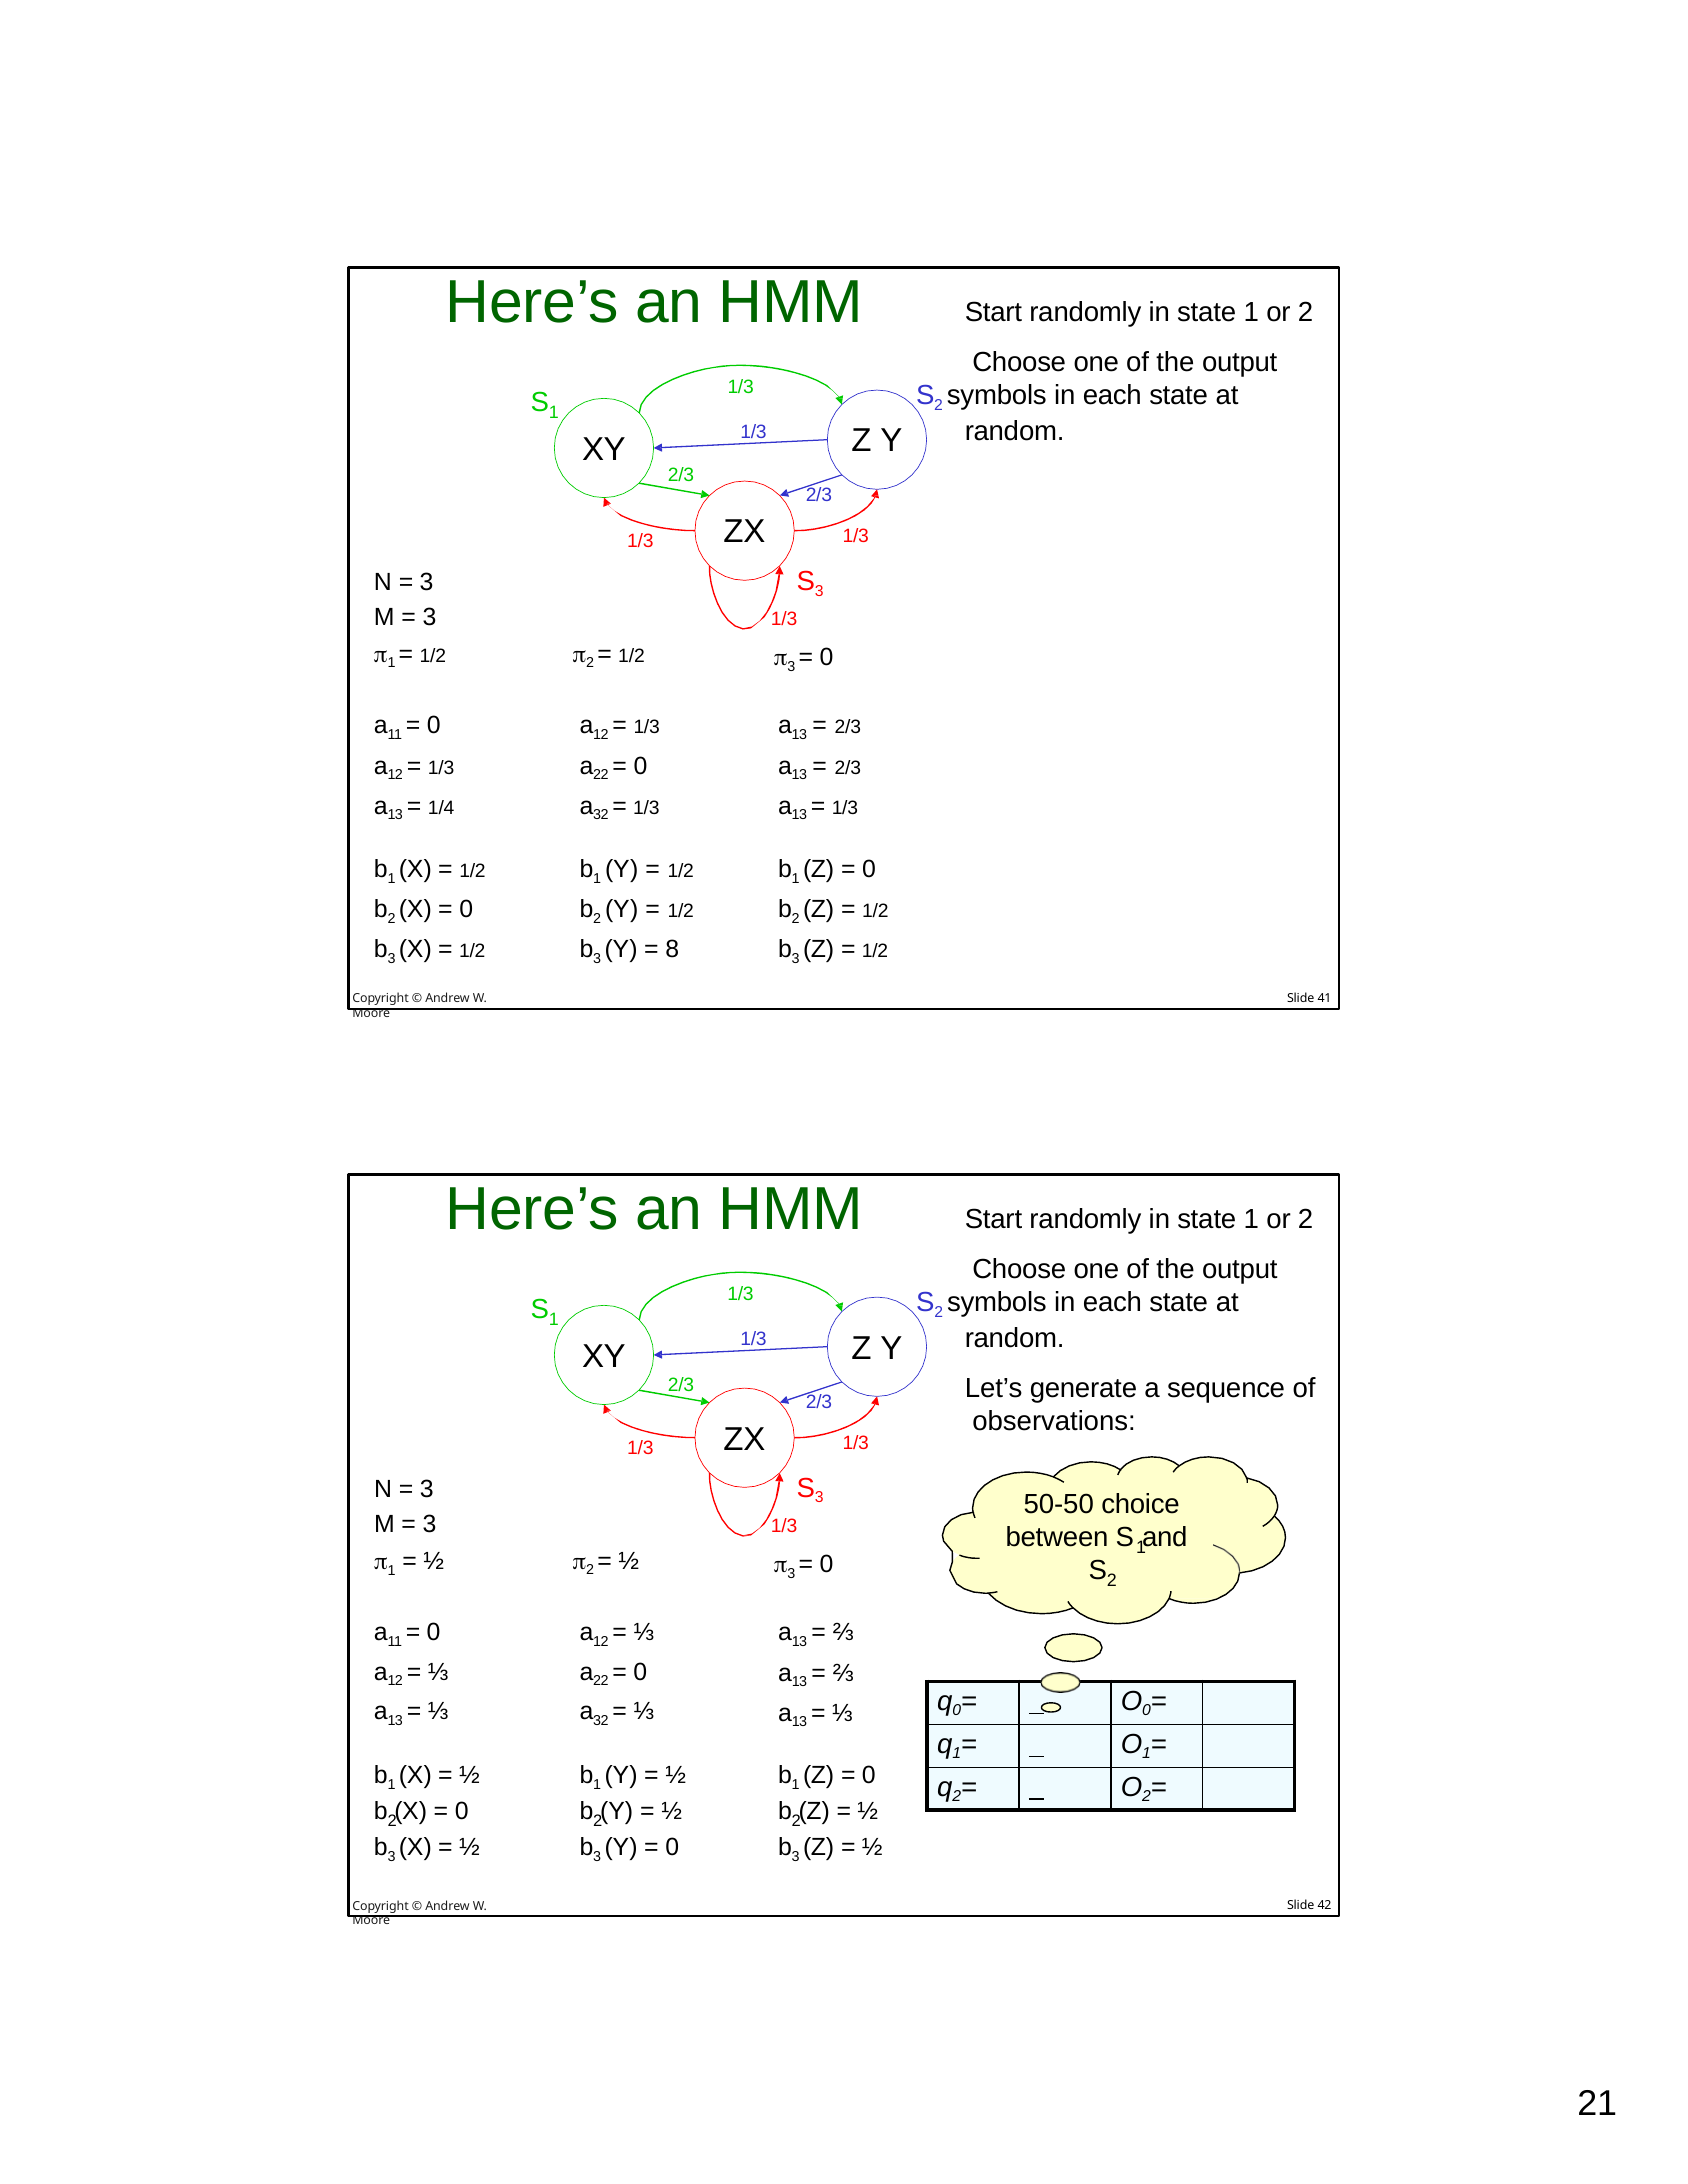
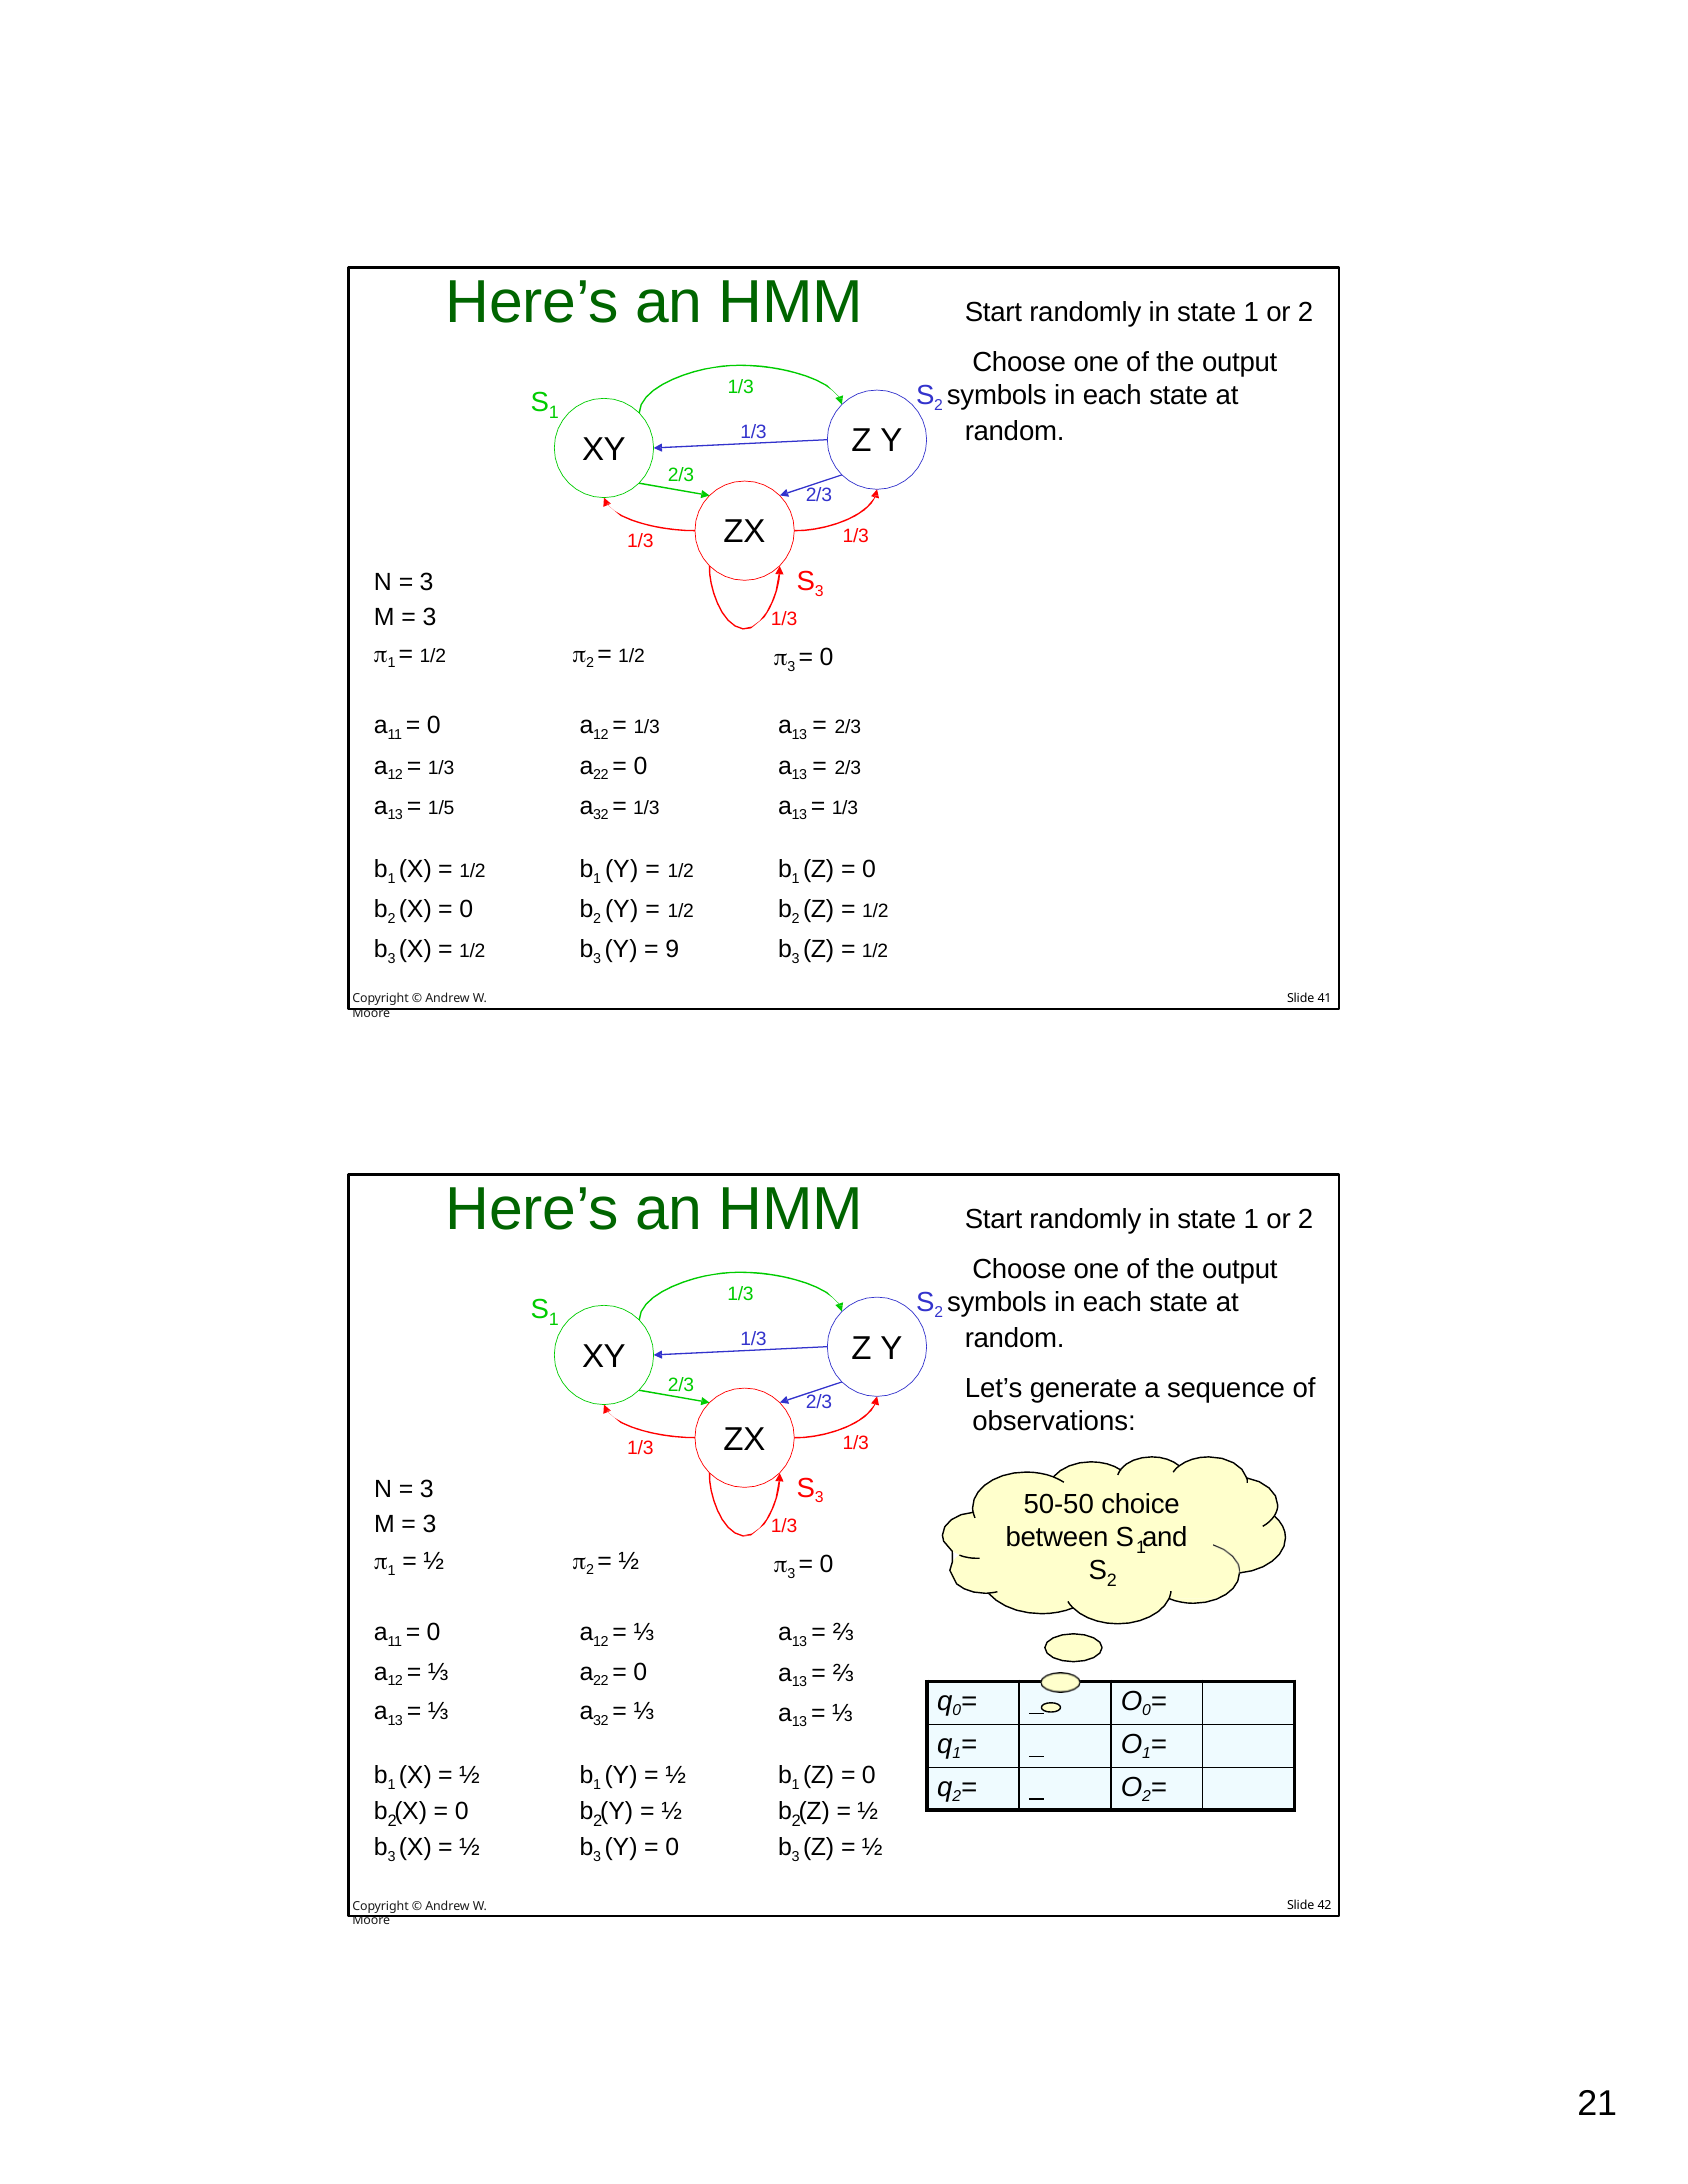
1/4: 1/4 -> 1/5 (441, 808)
8: 8 -> 9 (672, 950)
